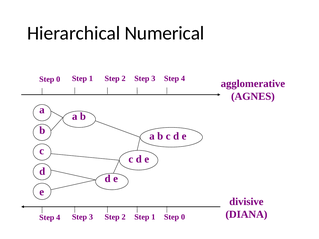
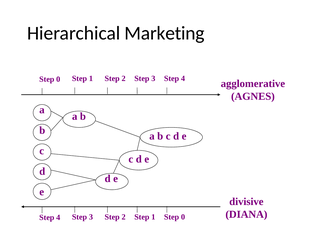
Numerical: Numerical -> Marketing (164, 33)
